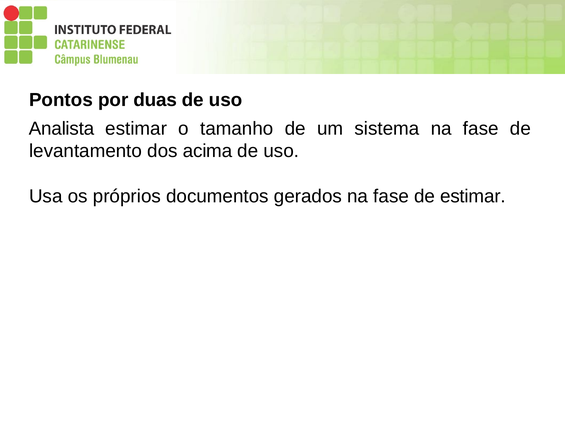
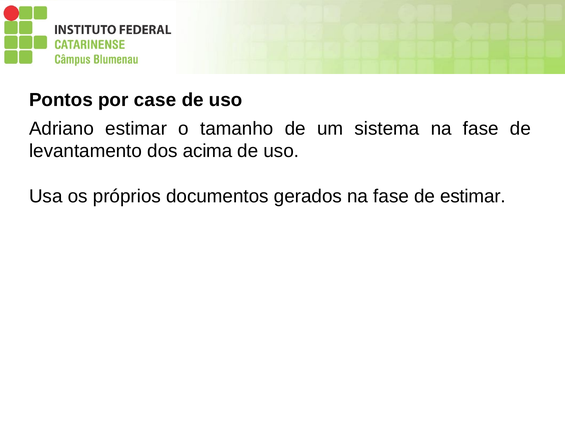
duas: duas -> case (155, 100)
Analista: Analista -> Adriano (61, 128)
